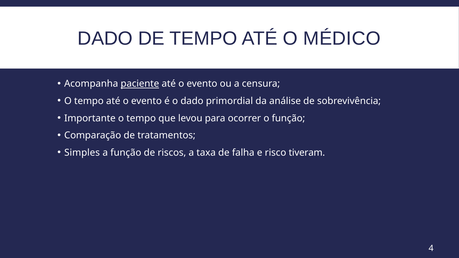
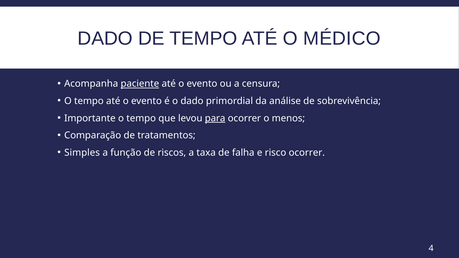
para underline: none -> present (215, 118)
o função: função -> menos (288, 118)
risco tiveram: tiveram -> ocorrer (307, 153)
